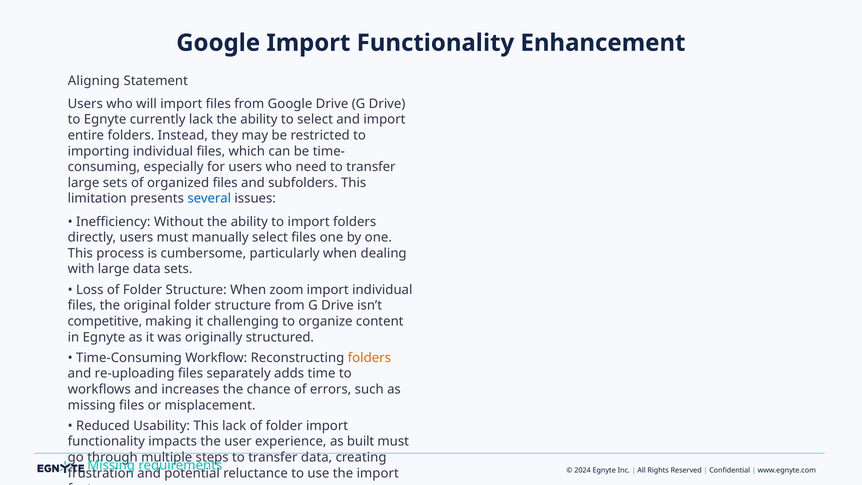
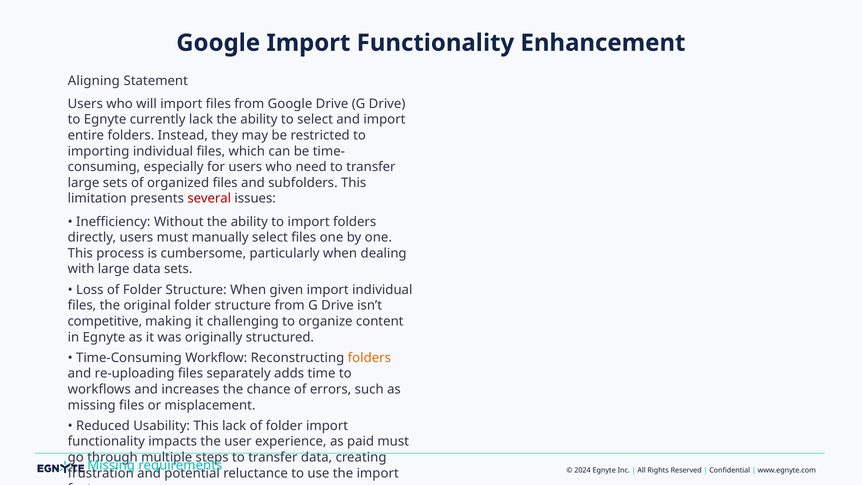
several colour: blue -> red (209, 199)
zoom: zoom -> given (286, 290)
built: built -> paid (361, 442)
